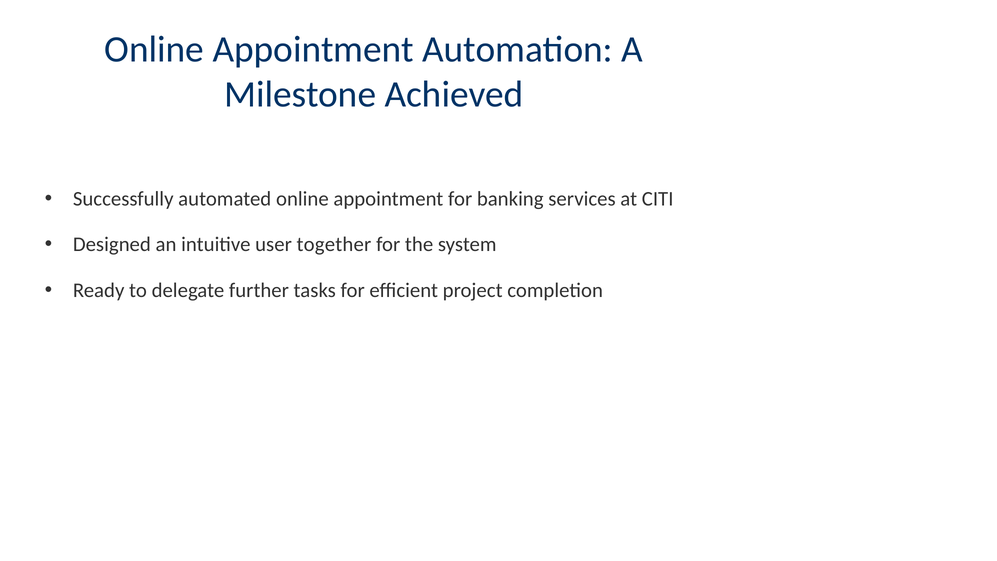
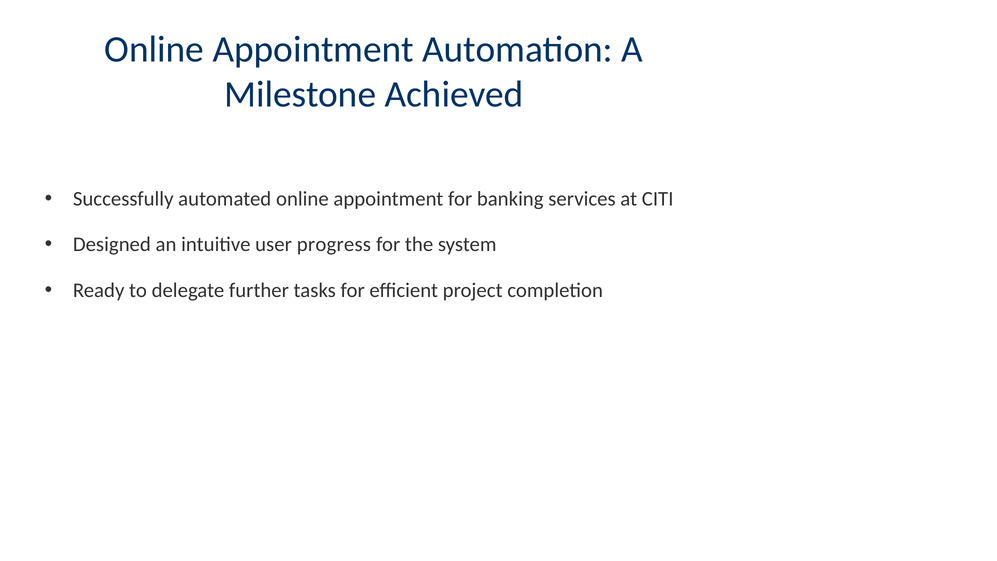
together: together -> progress (334, 245)
